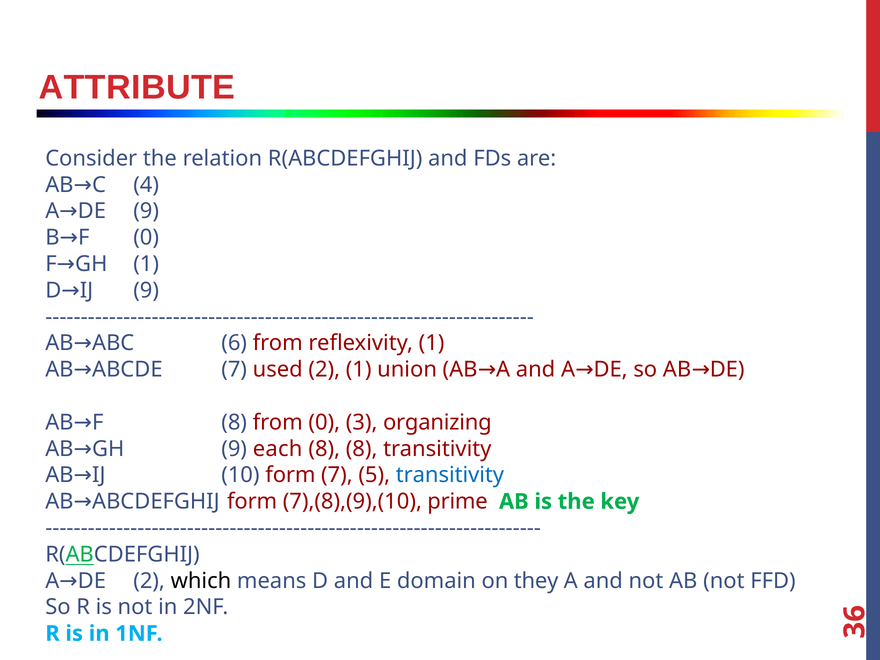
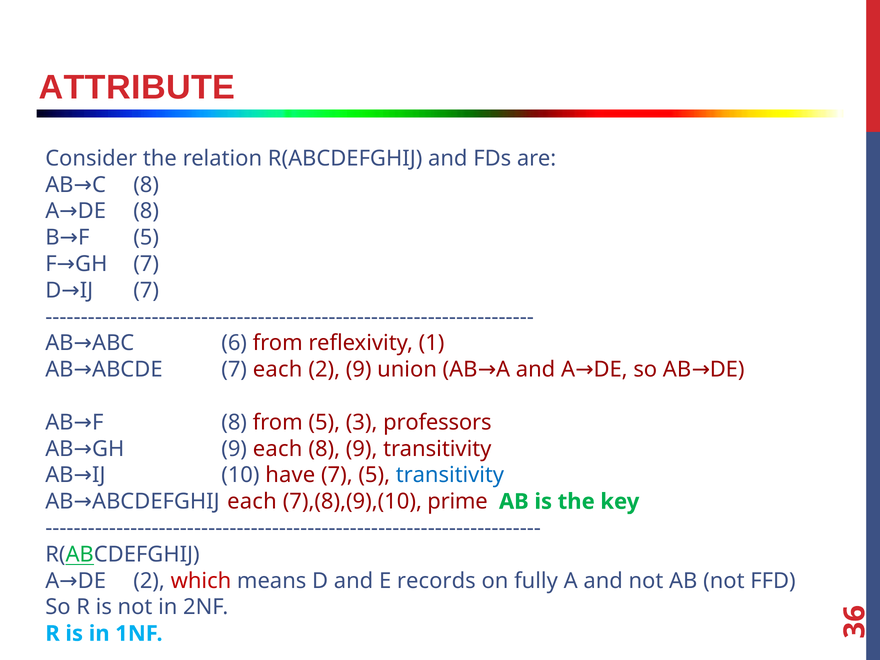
4: 4 -> 8 (146, 185)
9: 9 -> 8 (146, 211)
0: 0 -> 5 (146, 238)
1: 1 -> 7 (146, 264)
9: 9 -> 7 (146, 290)
7 used: used -> each (278, 370)
2 1: 1 -> 9 (359, 370)
from 0: 0 -> 5 (324, 422)
organizing: organizing -> professors (437, 422)
8 8: 8 -> 9 (362, 449)
10 form: form -> have (290, 475)
form: form -> each (252, 502)
which colour: black -> red (201, 581)
domain: domain -> records (436, 581)
they: they -> fully (536, 581)
